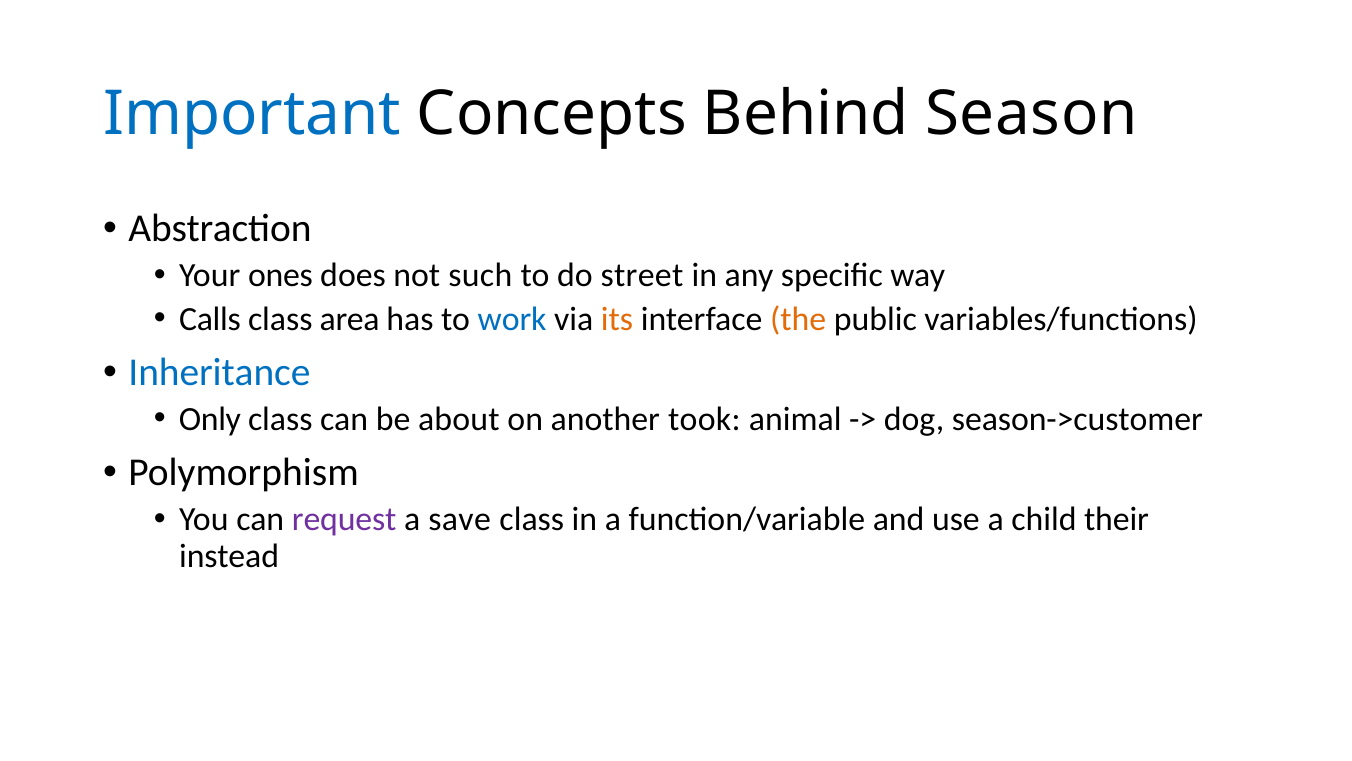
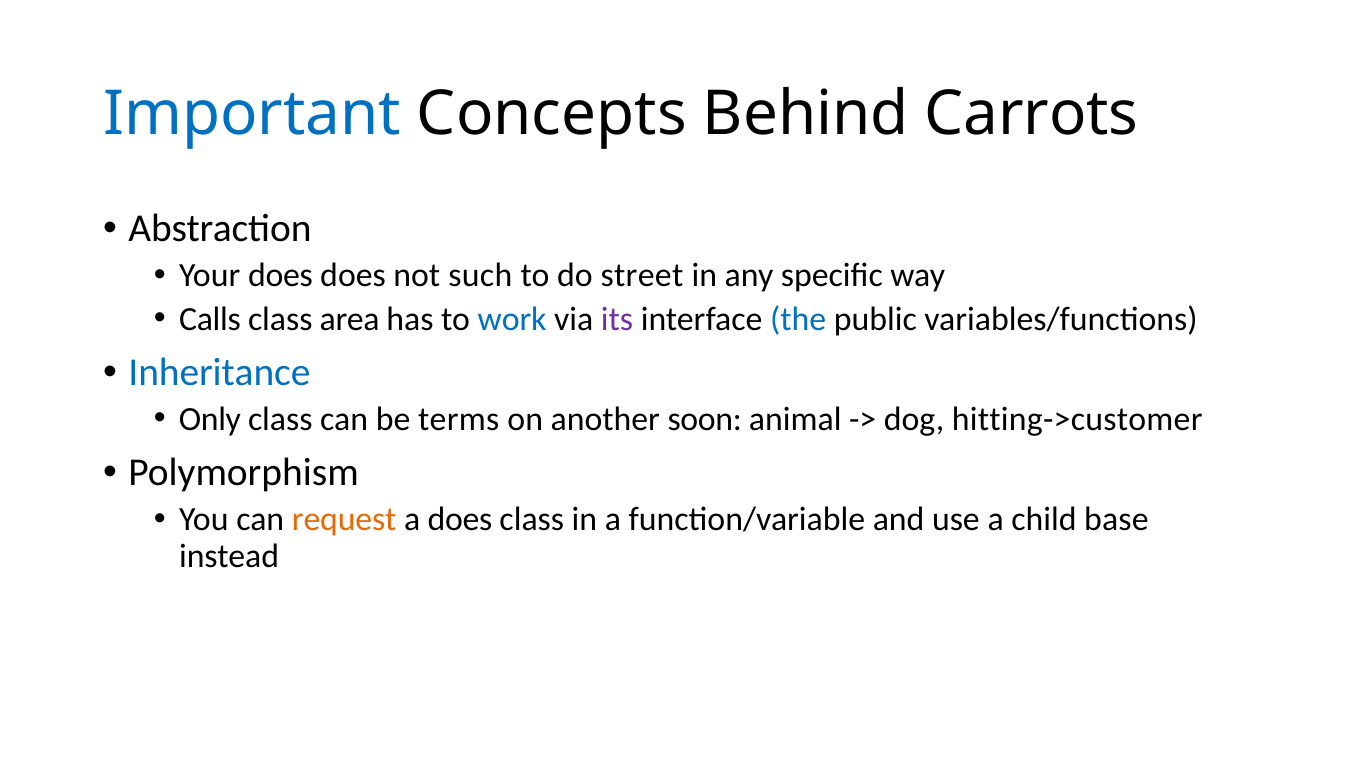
Season: Season -> Carrots (1032, 114)
Your ones: ones -> does (280, 275)
its colour: orange -> purple (617, 319)
the colour: orange -> blue (798, 319)
about: about -> terms (459, 419)
took: took -> soon (705, 419)
season->customer: season->customer -> hitting->customer (1077, 419)
request colour: purple -> orange (344, 519)
a save: save -> does (460, 519)
their: their -> base (1116, 519)
